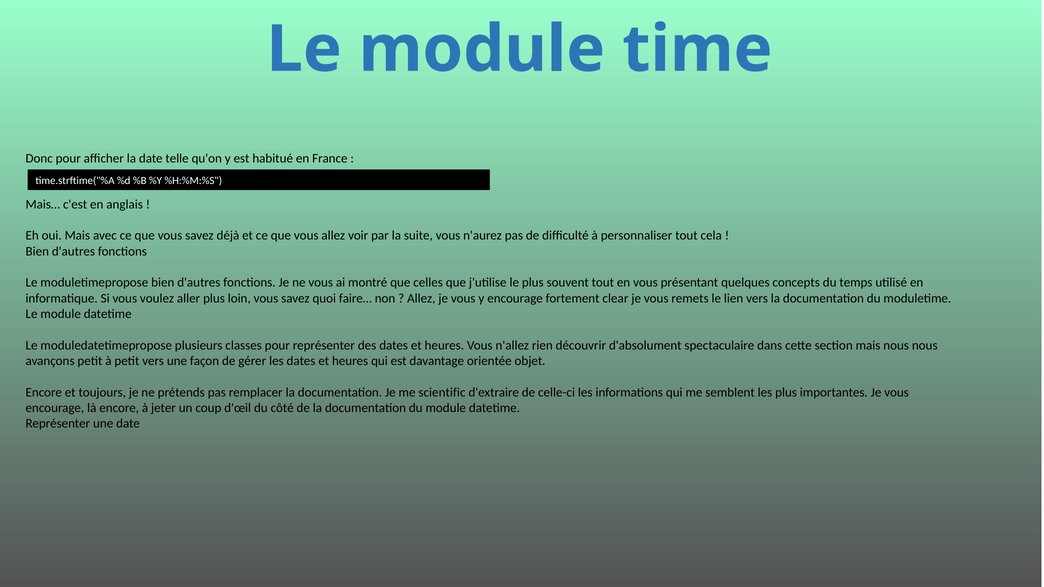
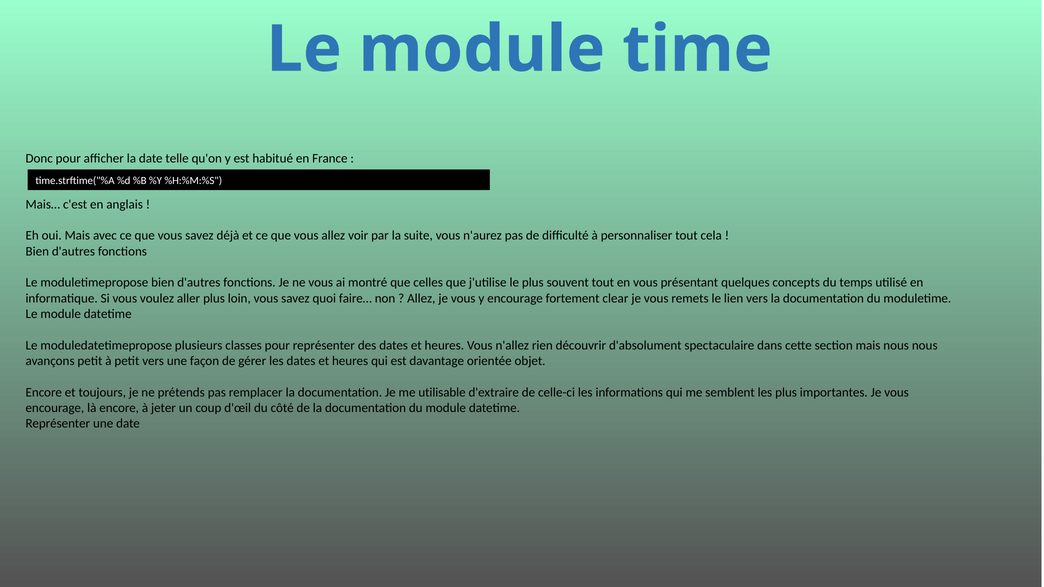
scientific: scientific -> utilisable (442, 392)
